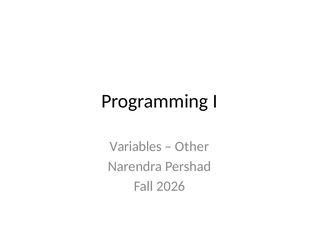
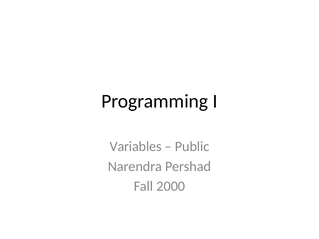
Other: Other -> Public (192, 147)
2026: 2026 -> 2000 (171, 186)
